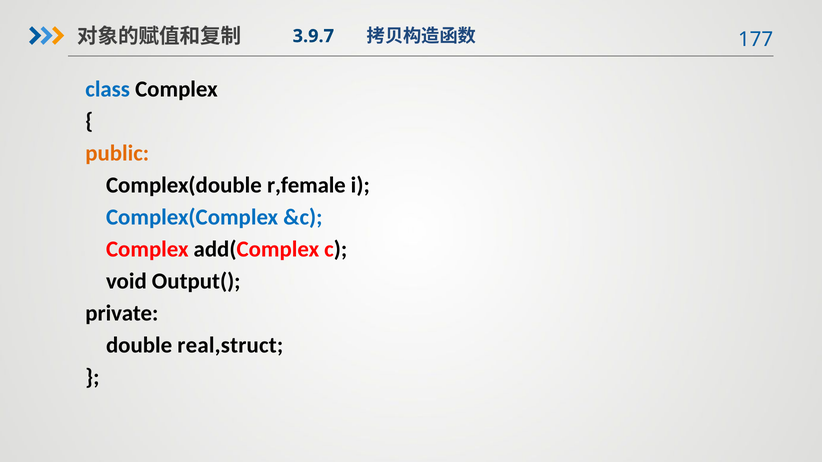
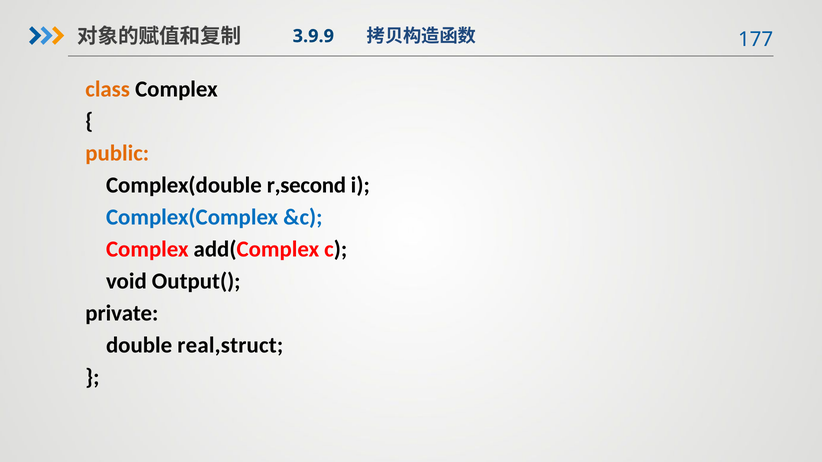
3.9.7: 3.9.7 -> 3.9.9 (313, 36)
class colour: blue -> orange (108, 89)
r,female: r,female -> r,second (306, 185)
